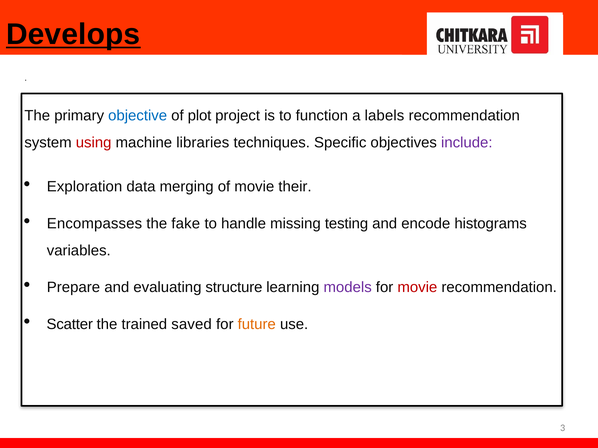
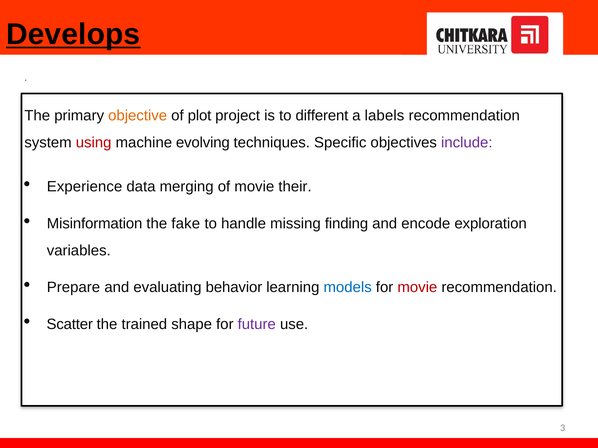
objective colour: blue -> orange (138, 116)
function: function -> different (322, 116)
libraries: libraries -> evolving (203, 143)
Exploration: Exploration -> Experience (85, 187)
Encompasses: Encompasses -> Misinformation (95, 224)
testing: testing -> finding (347, 224)
histograms: histograms -> exploration (491, 224)
structure: structure -> behavior (234, 288)
models colour: purple -> blue (348, 288)
saved: saved -> shape (192, 325)
future colour: orange -> purple (257, 325)
